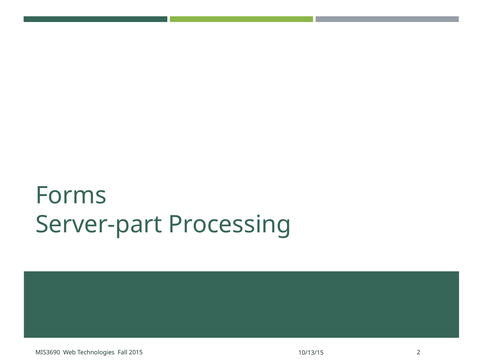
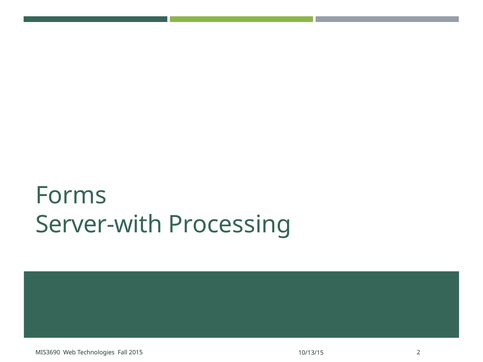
Server-part: Server-part -> Server-with (99, 225)
